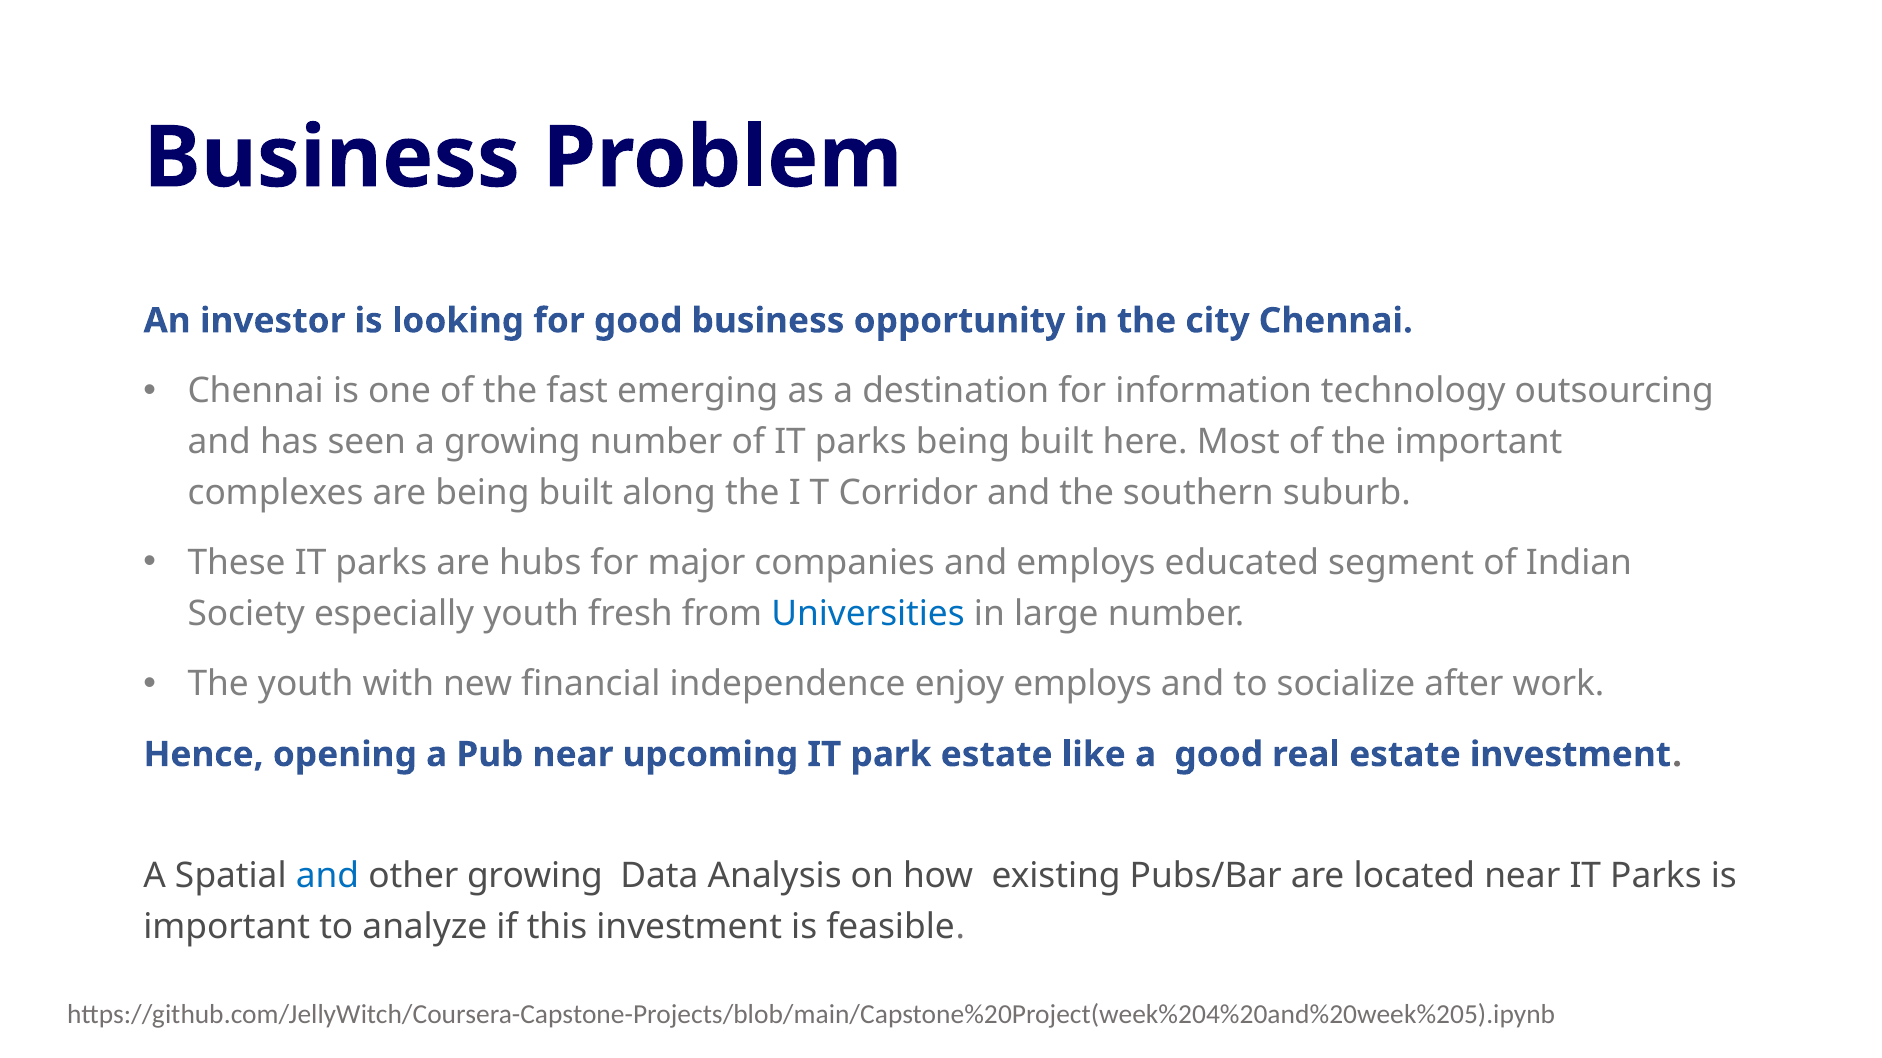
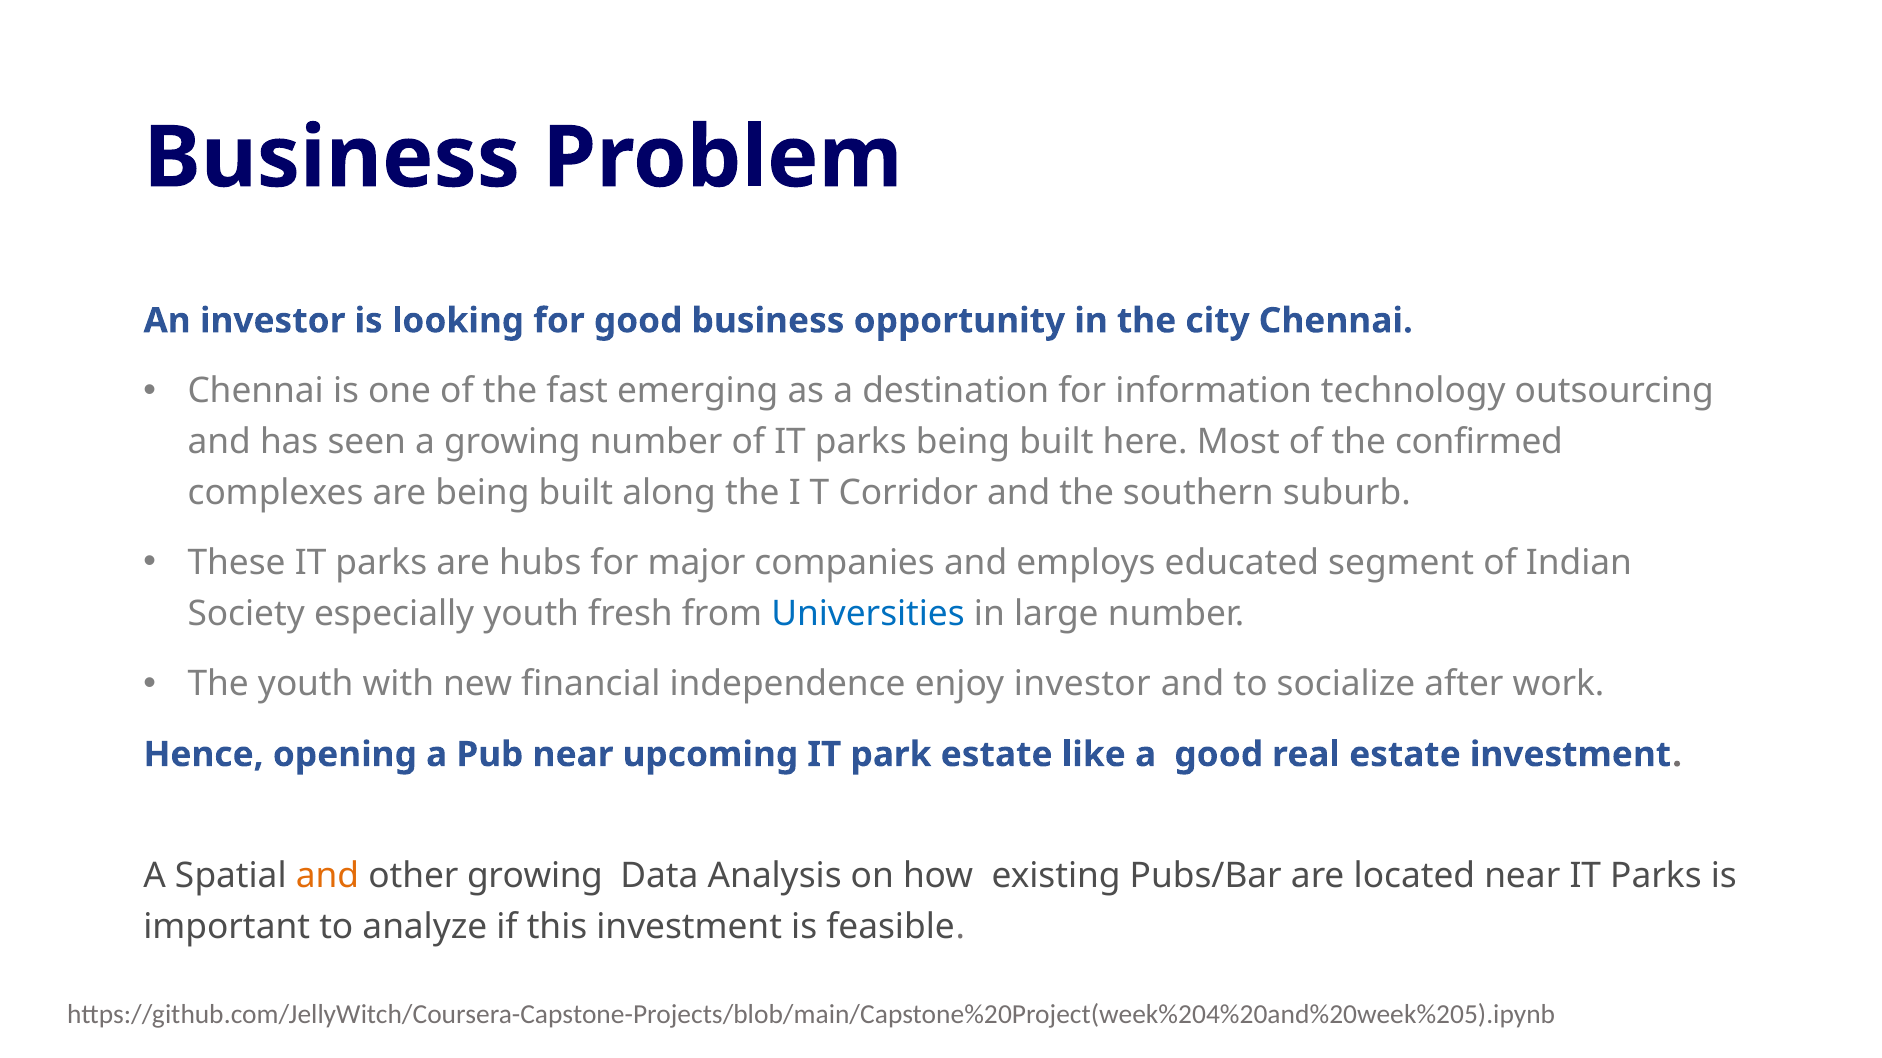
the important: important -> confirmed (1479, 442)
enjoy employs: employs -> investor (1082, 685)
and colour: blue -> orange (328, 876)
